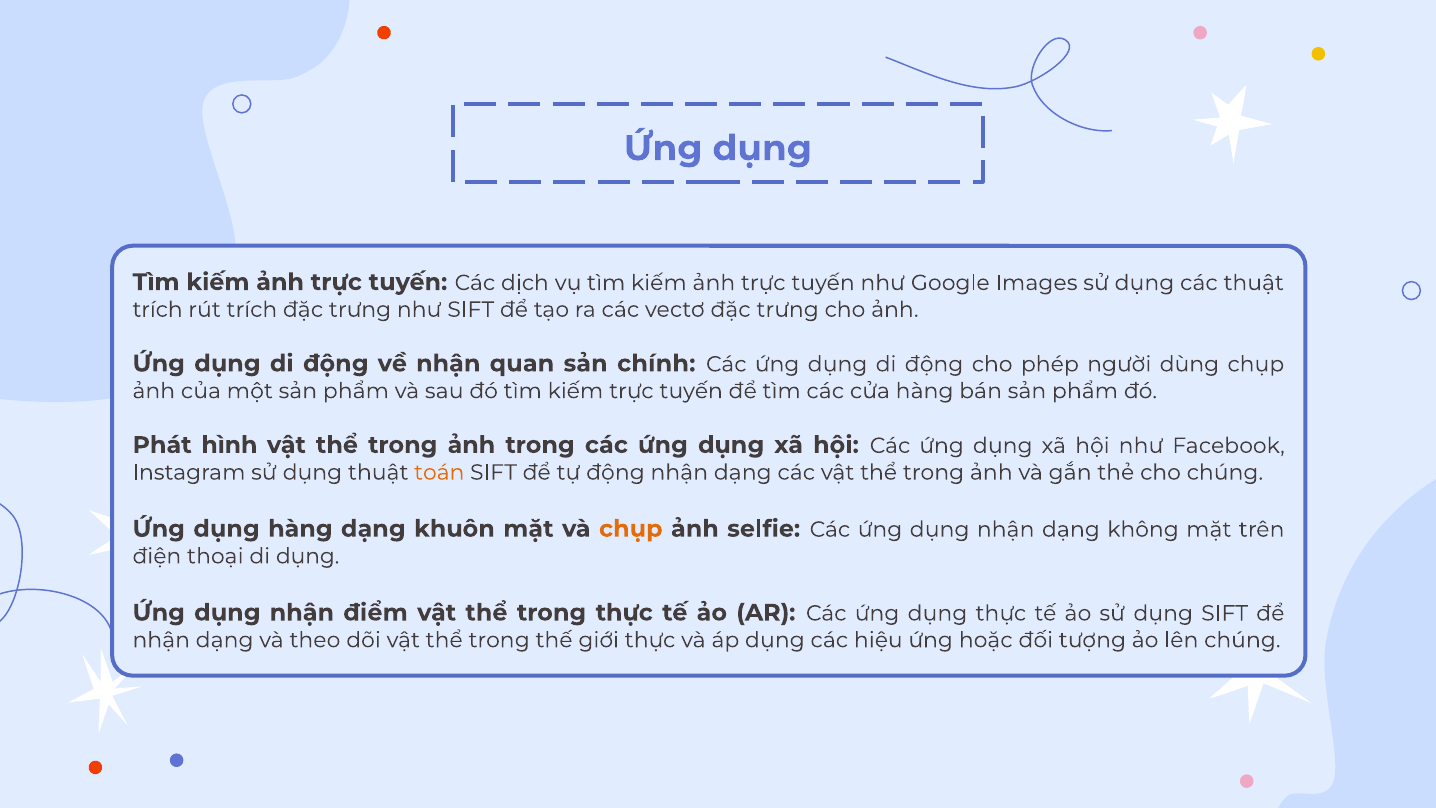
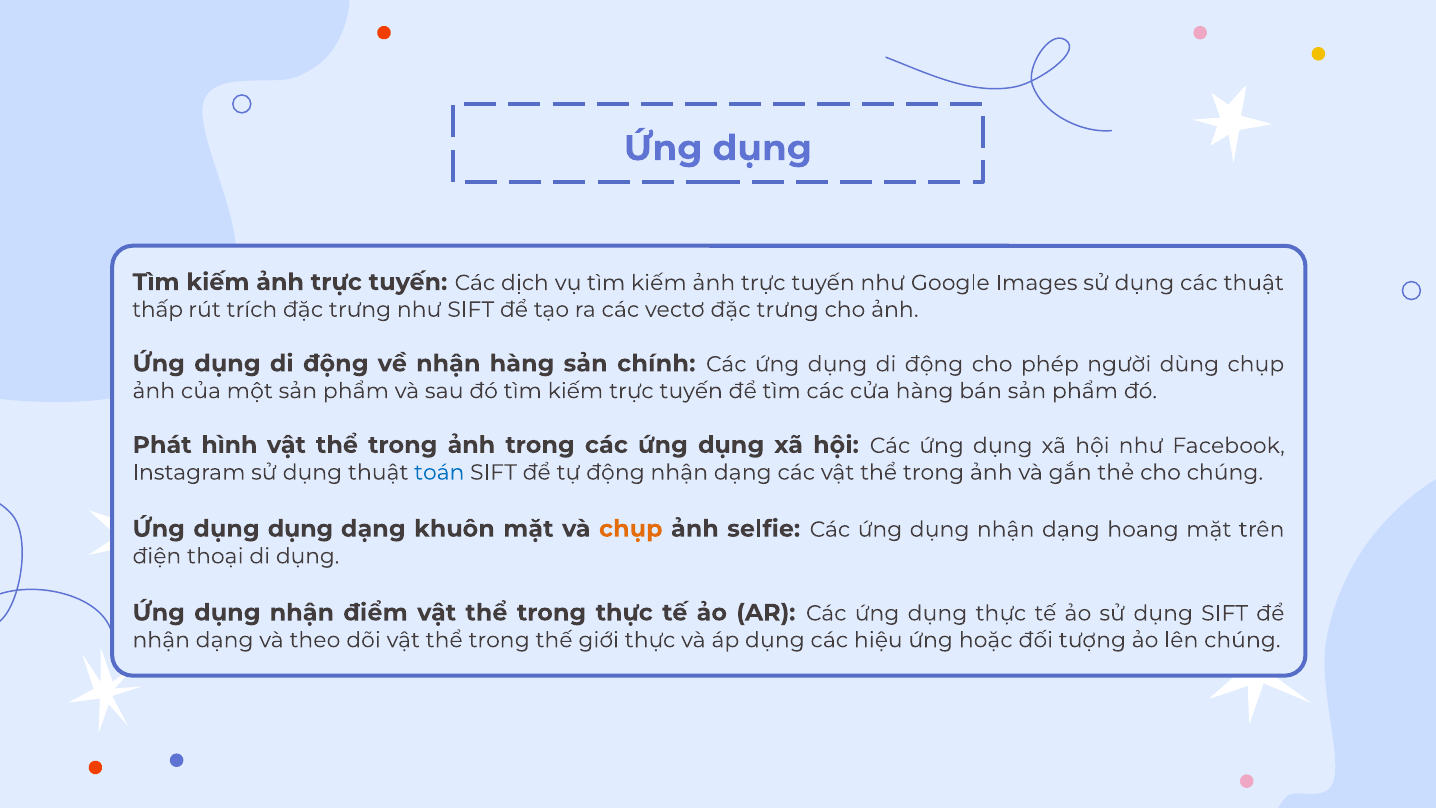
trích: trích -> thấp (158, 309)
nhận quan: quan -> hàng (522, 363)
toán colour: orange -> blue (439, 472)
dụng hàng: hàng -> dụng (300, 529)
không: không -> hoang (1143, 529)
